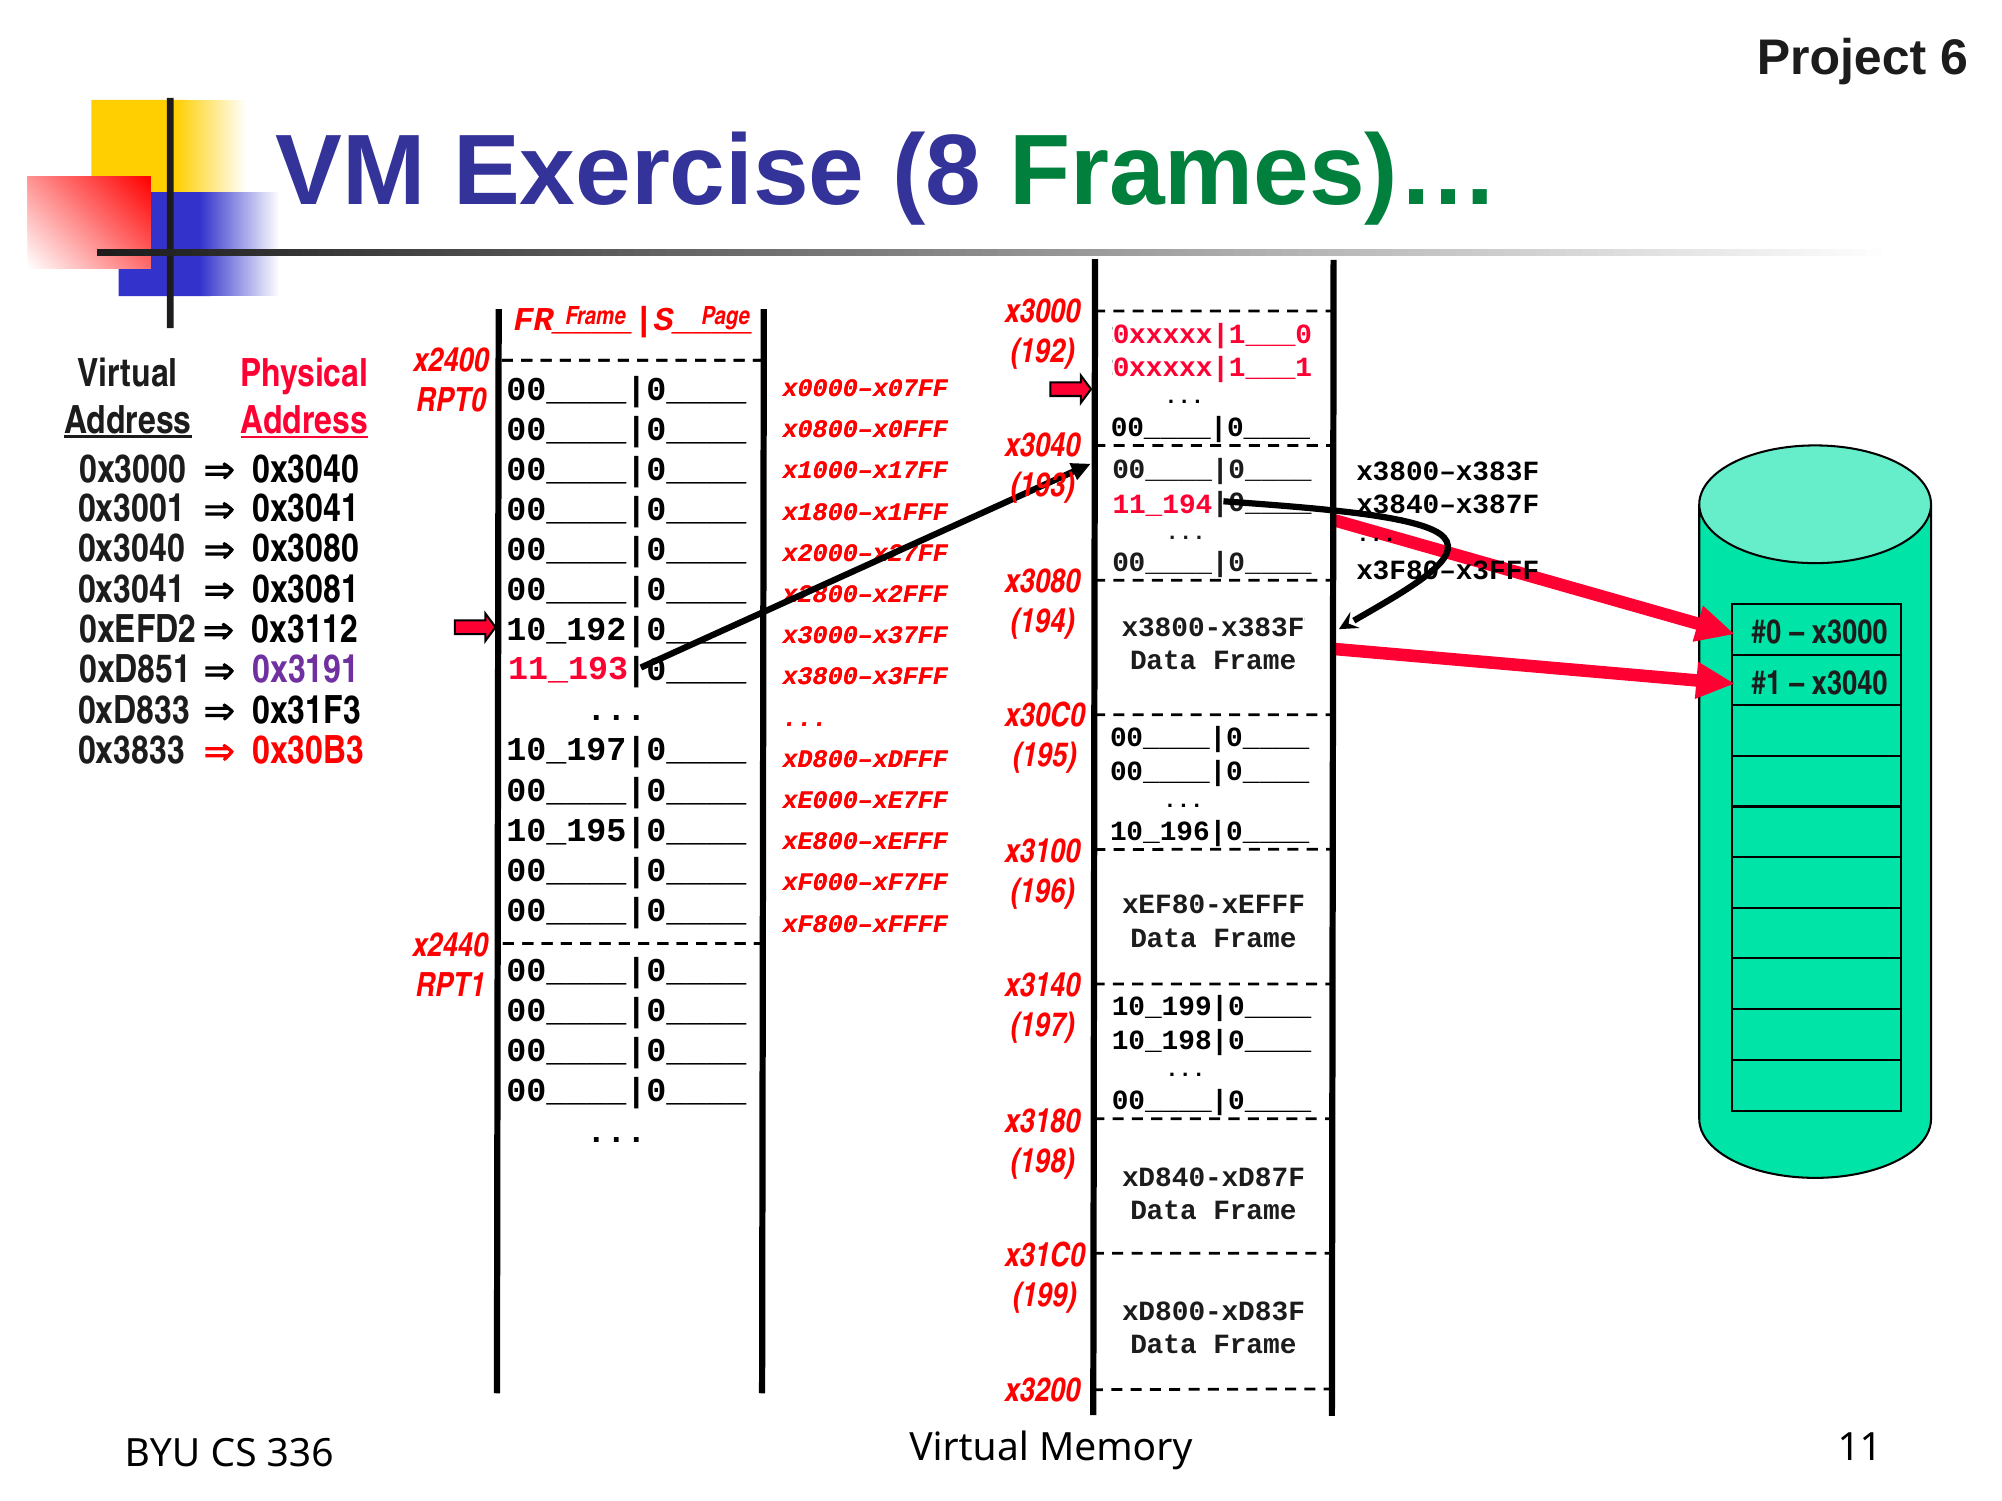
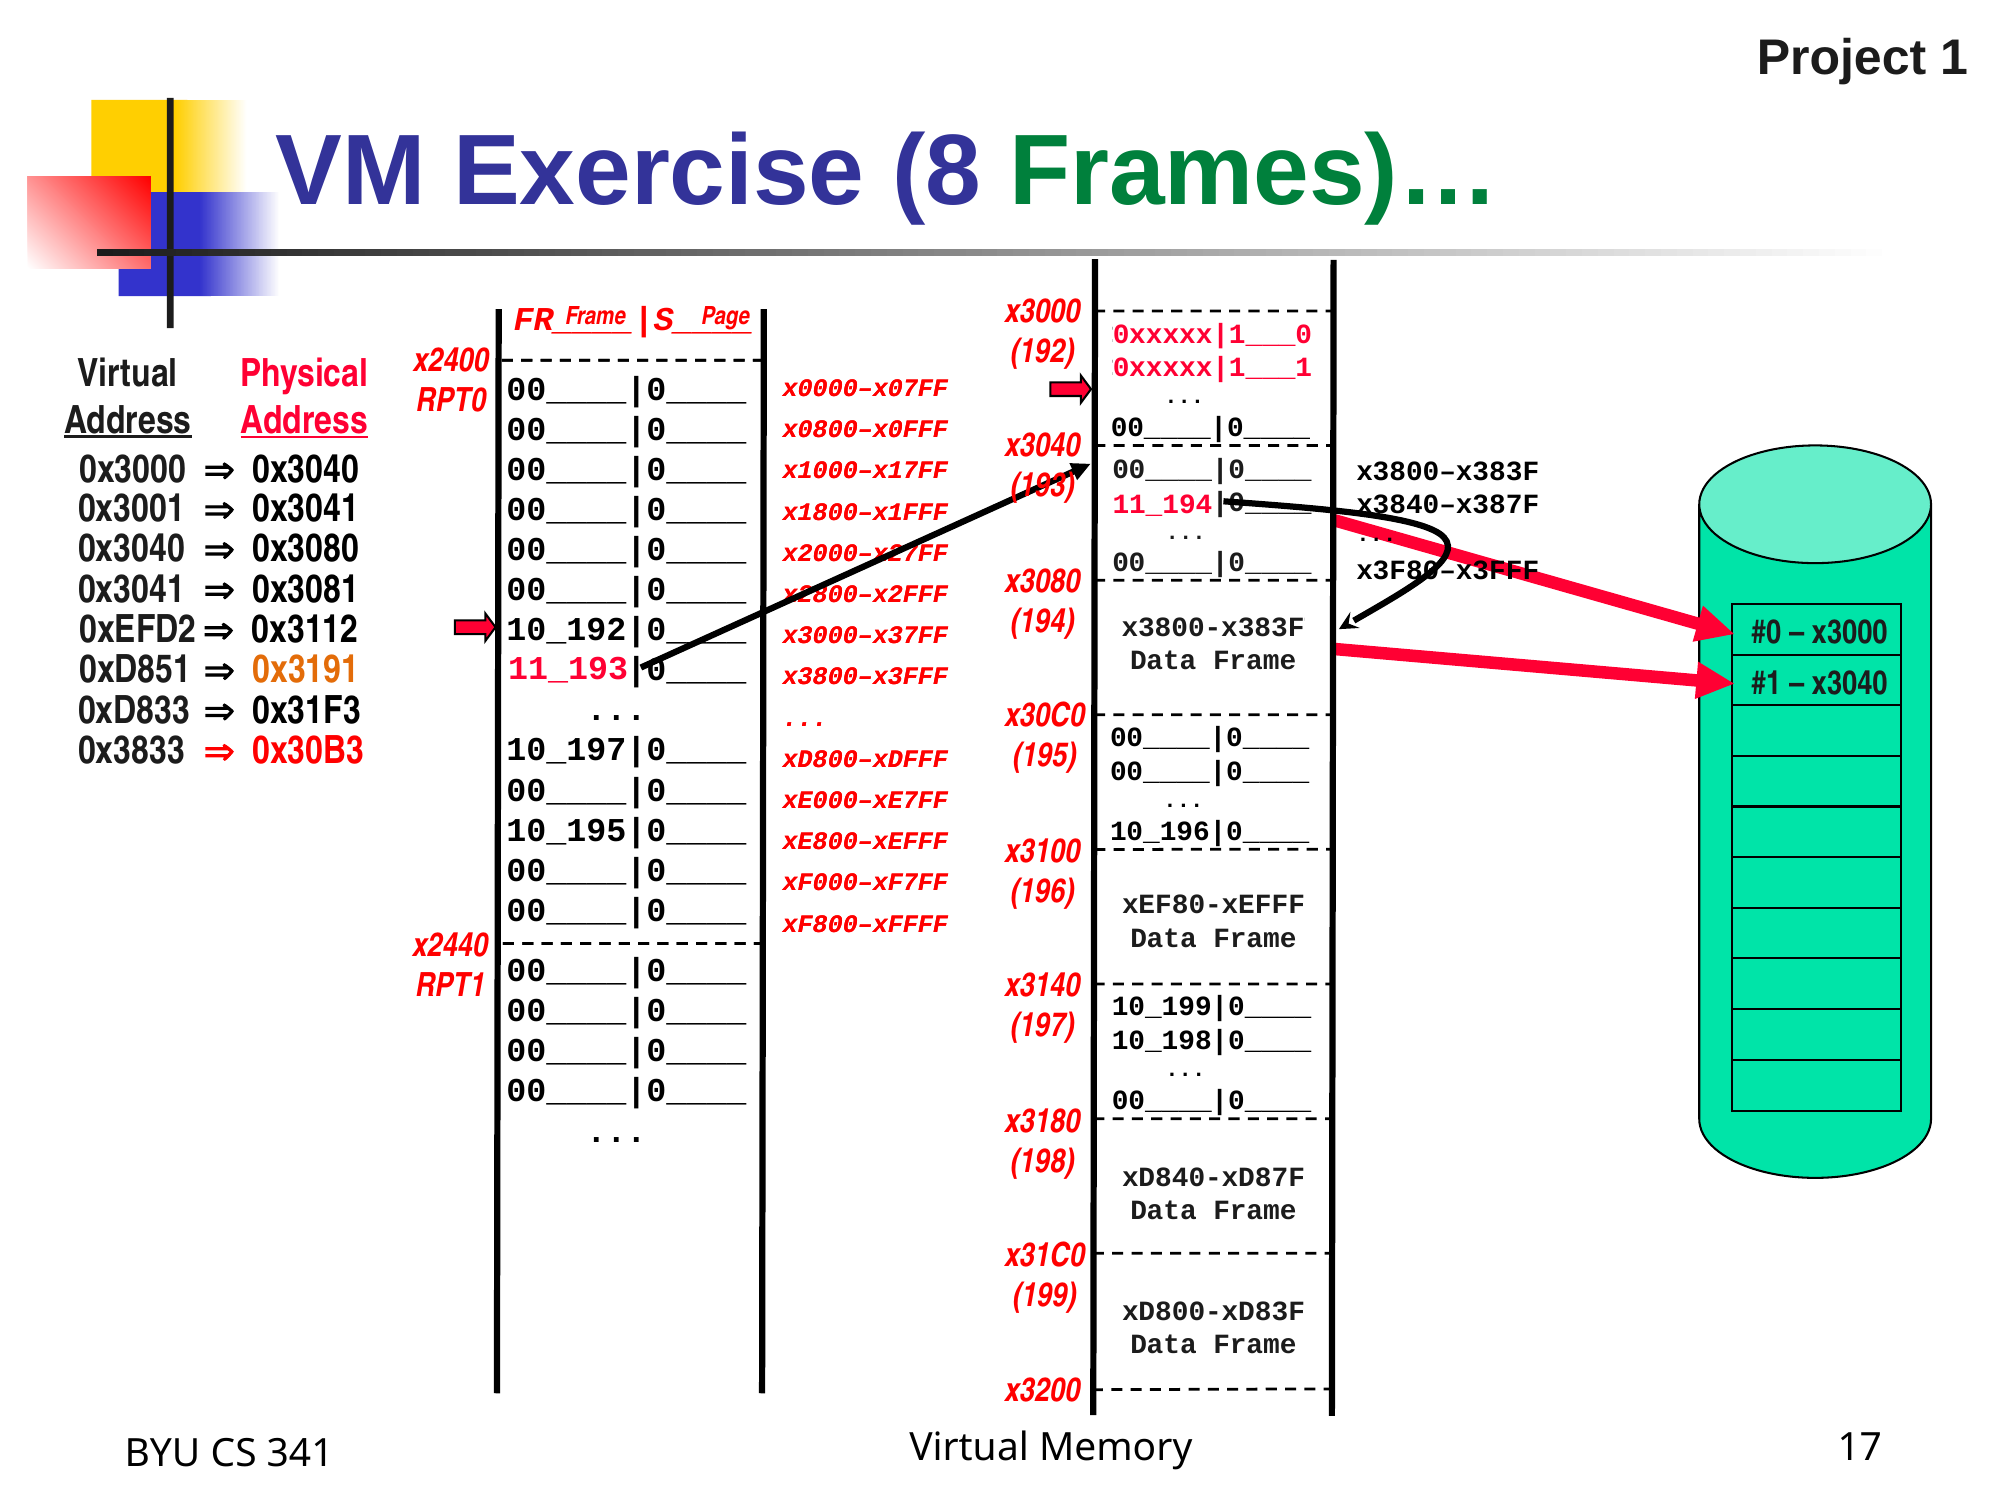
6: 6 -> 1 (1954, 58)
0x3191 colour: purple -> orange (306, 670)
11: 11 -> 17 (1860, 1448)
336: 336 -> 341 (300, 1454)
